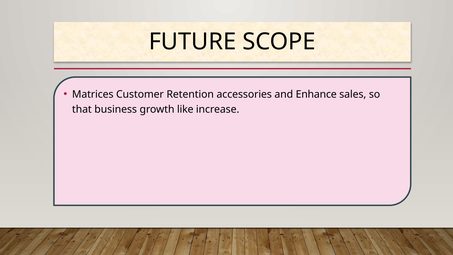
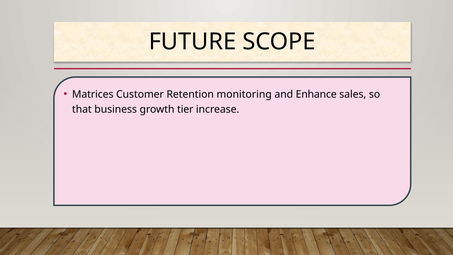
accessories: accessories -> monitoring (244, 94)
like: like -> tier (185, 109)
